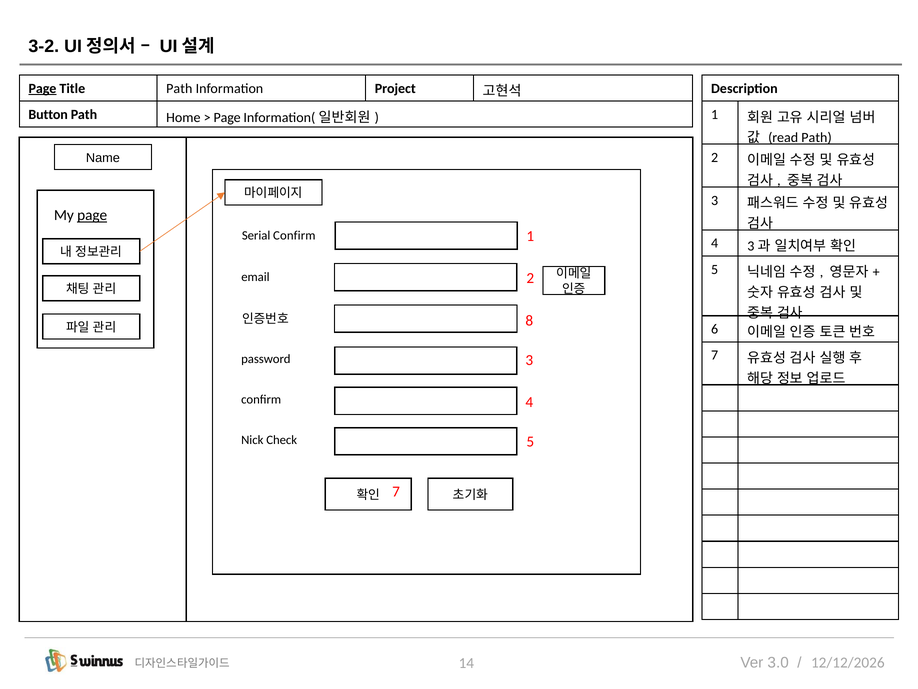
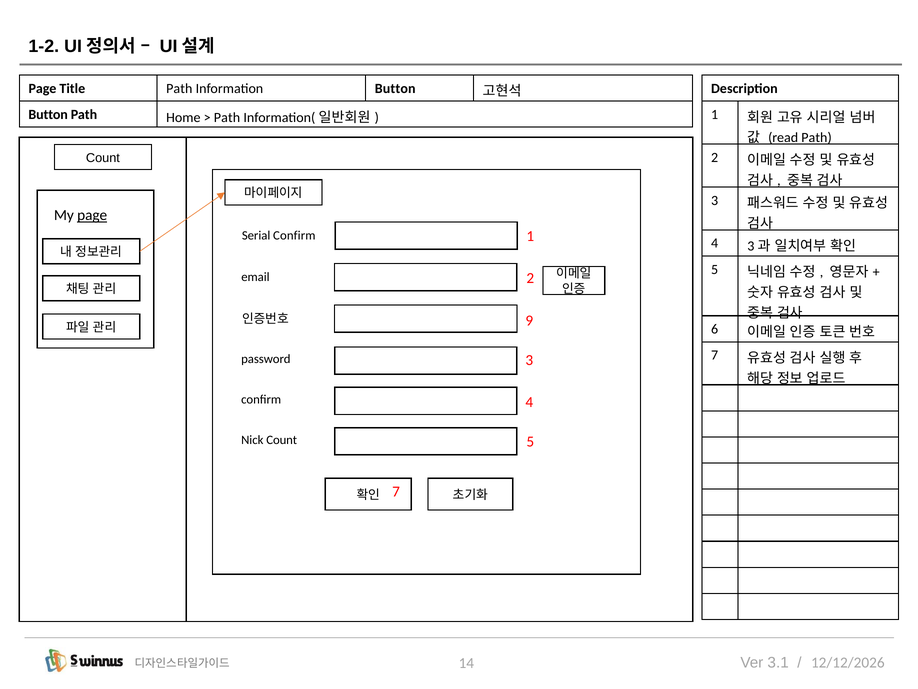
3-2: 3-2 -> 1-2 (44, 46)
Page underline: present -> none (42, 88)
Information Project: Project -> Button (395, 88)
Page: Page -> Path (227, 117)
Name: Name -> Count (103, 158)
8: 8 -> 9 (529, 320)
Nick Check: Check -> Count (282, 440)
3.0: 3.0 -> 3.1 (778, 662)
